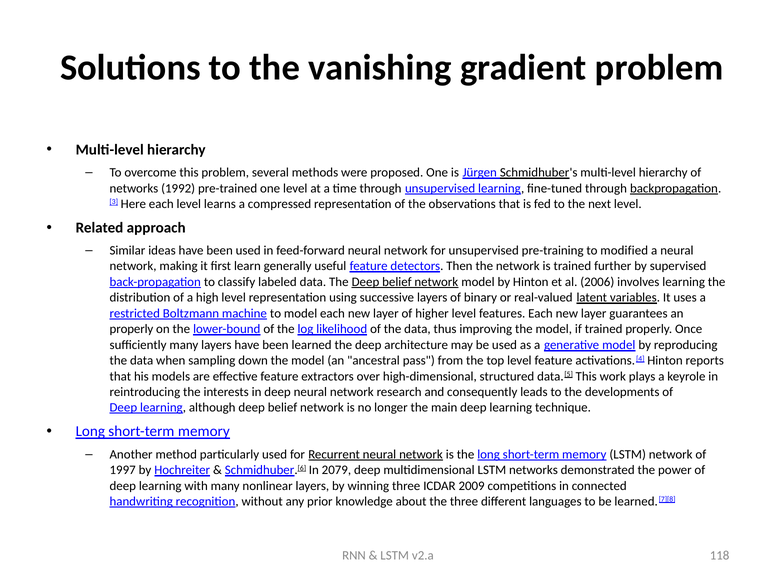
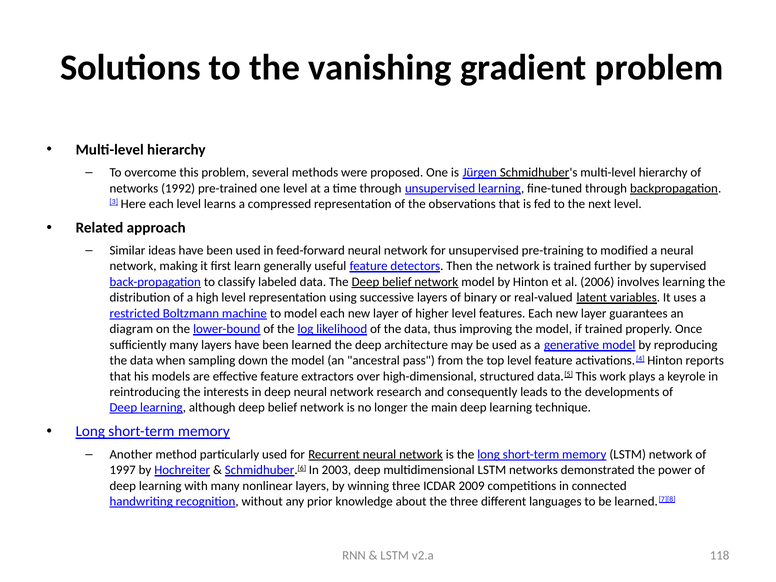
properly: properly -> diagram (131, 329)
2079: 2079 -> 2003 (336, 470)
